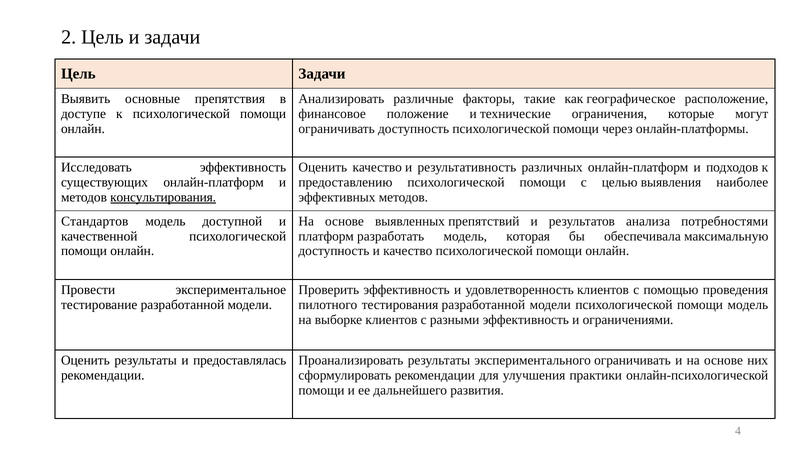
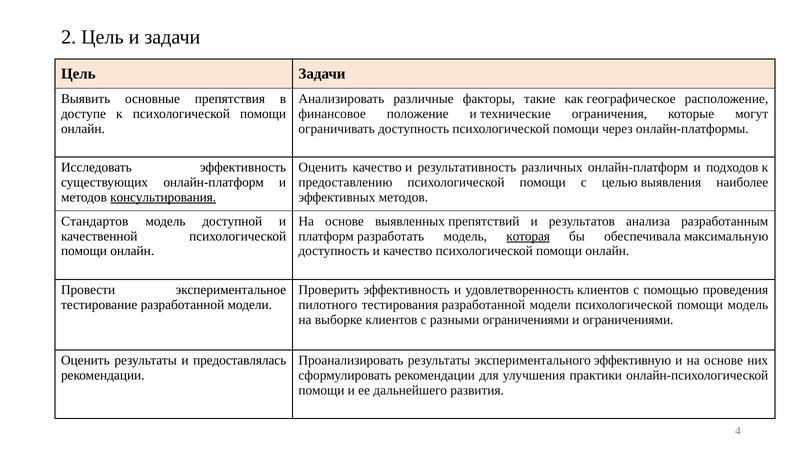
потребностями: потребностями -> разработанным (725, 221)
которая underline: none -> present (528, 236)
разными эффективность: эффективность -> ограничениями (526, 320)
экспериментального ограничивать: ограничивать -> эффективную (633, 361)
